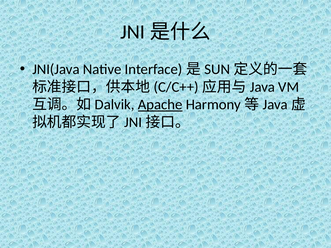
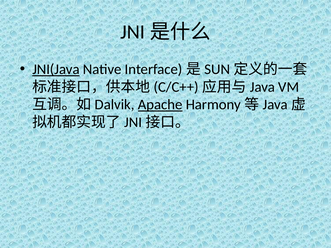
JNI(Java underline: none -> present (56, 69)
